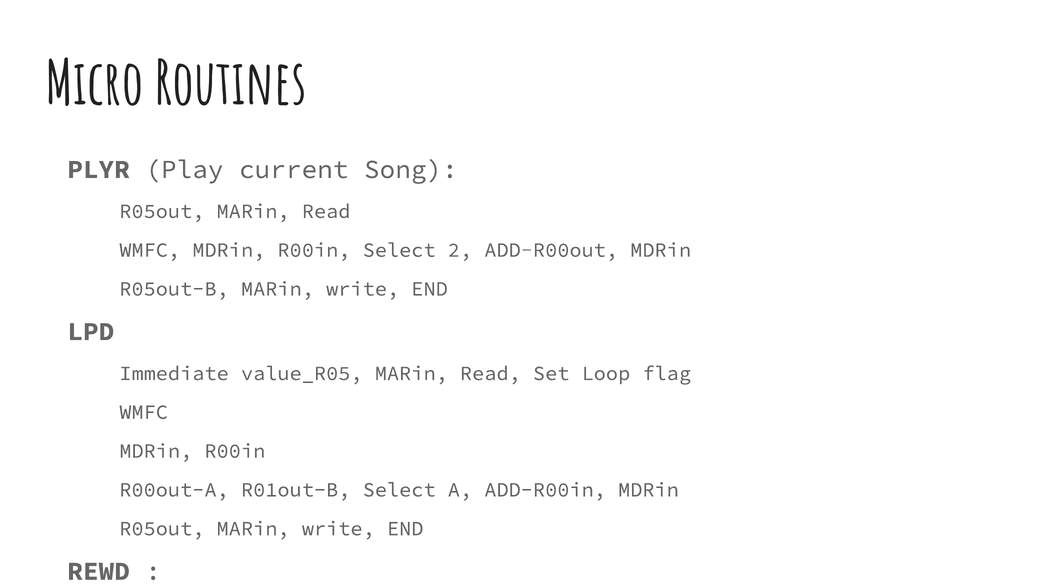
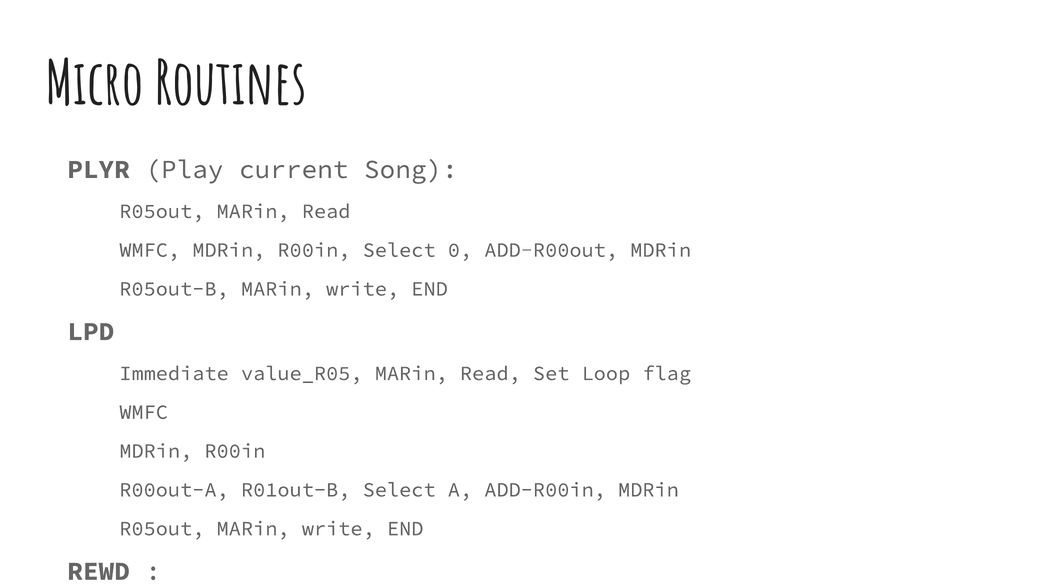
2: 2 -> 0 (460, 250)
